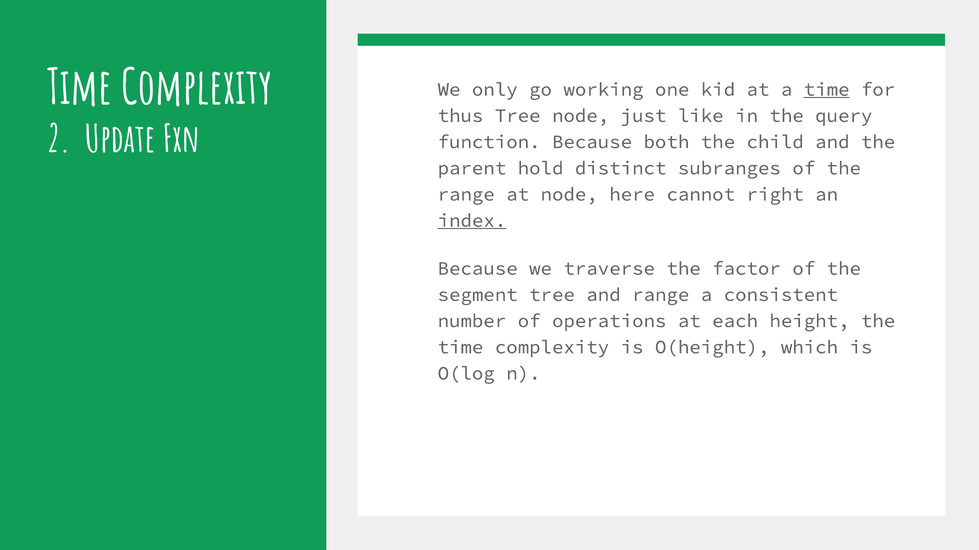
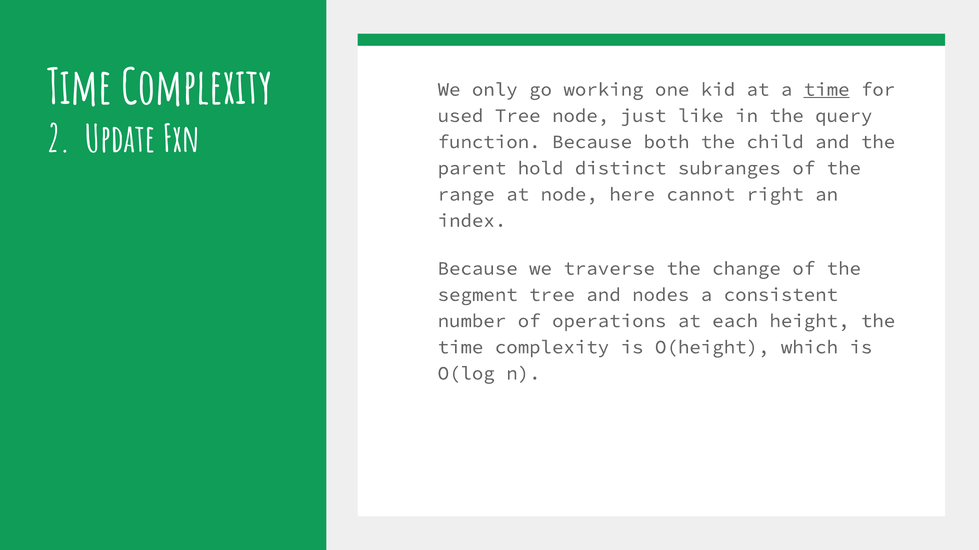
thus: thus -> used (460, 116)
index underline: present -> none (472, 221)
factor: factor -> change (746, 269)
and range: range -> nodes (661, 295)
